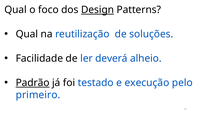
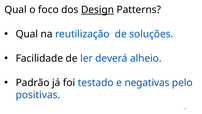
Padrão underline: present -> none (33, 82)
execução: execução -> negativas (147, 82)
primeiro: primeiro -> positivas (38, 95)
